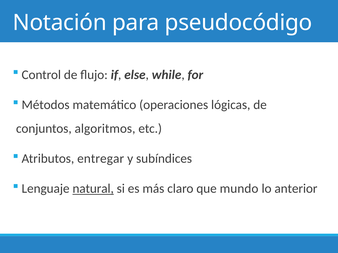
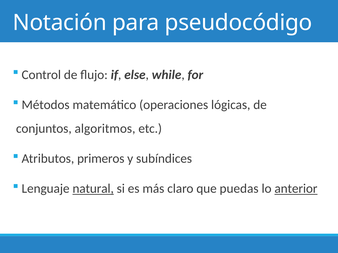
entregar: entregar -> primeros (101, 159)
mundo: mundo -> puedas (239, 189)
anterior underline: none -> present (296, 189)
